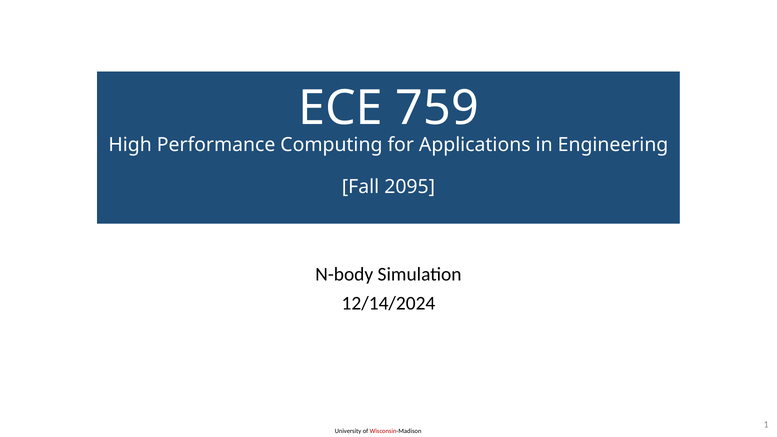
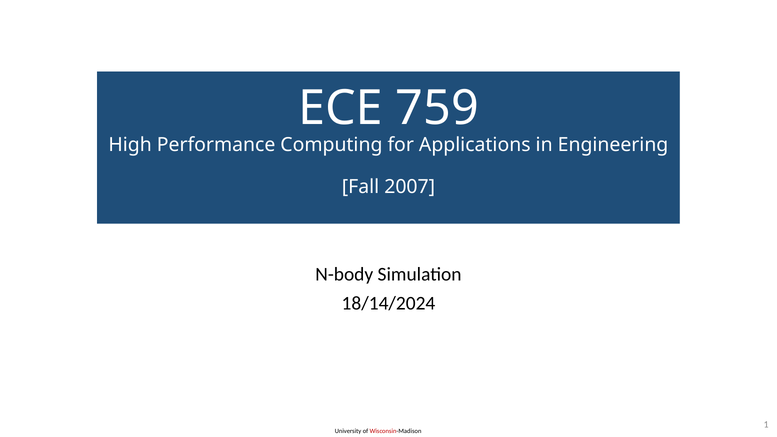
2095: 2095 -> 2007 (410, 187)
12/14/2024: 12/14/2024 -> 18/14/2024 (388, 303)
